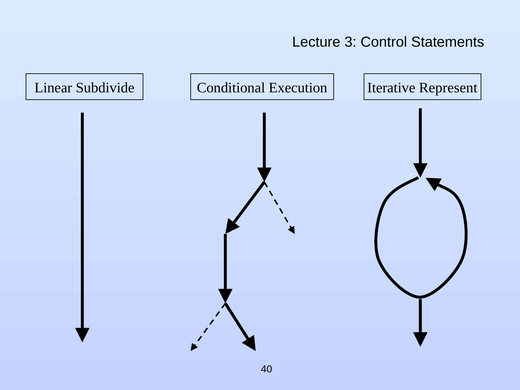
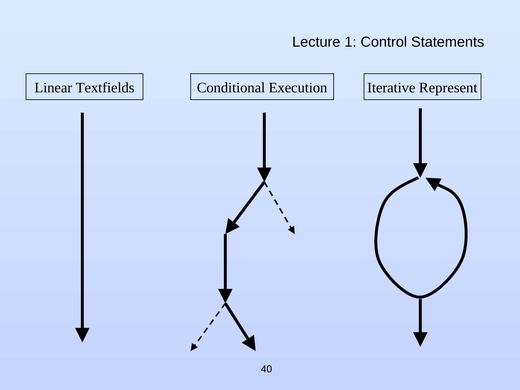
3: 3 -> 1 (350, 42)
Subdivide: Subdivide -> Textfields (105, 88)
